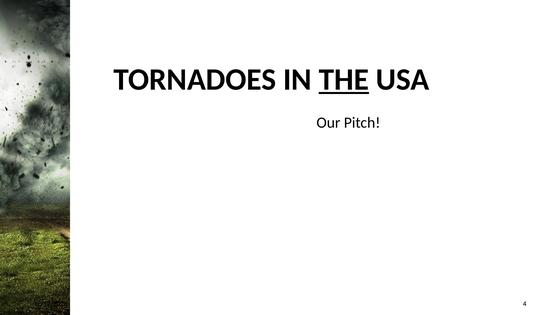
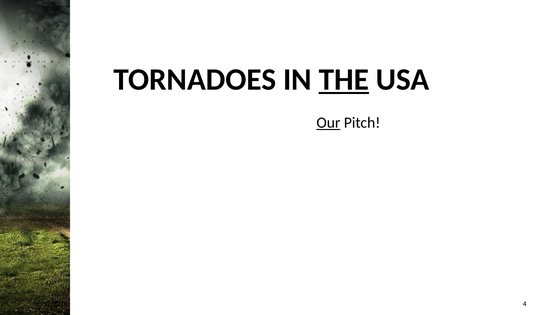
Our underline: none -> present (328, 123)
